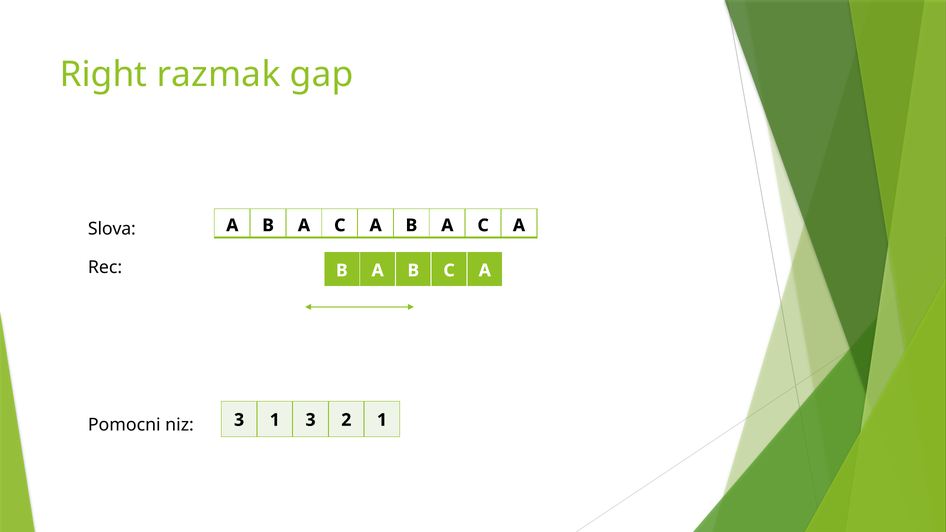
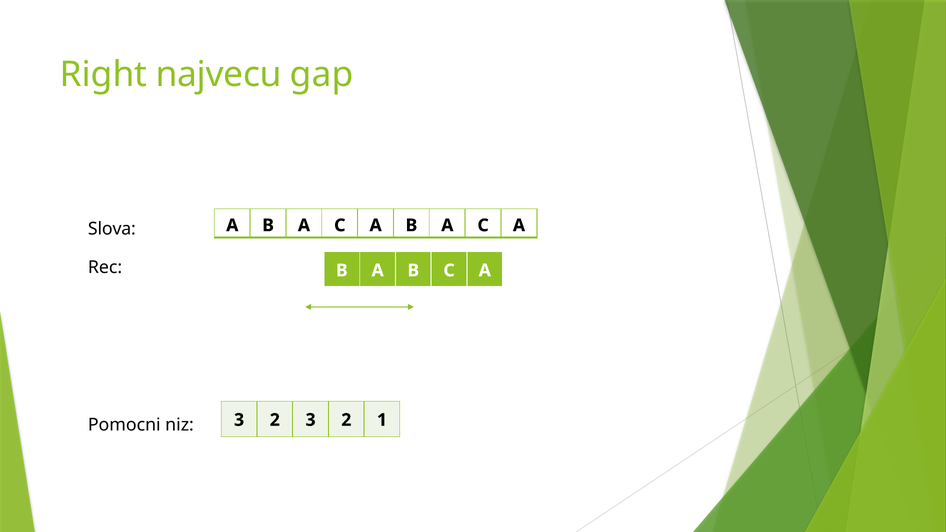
razmak: razmak -> najvecu (219, 75)
1: 1 -> 2 (275, 420)
